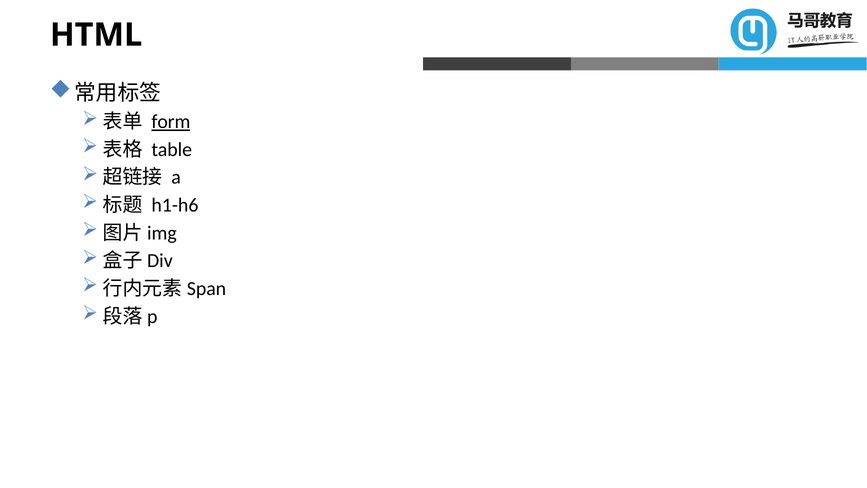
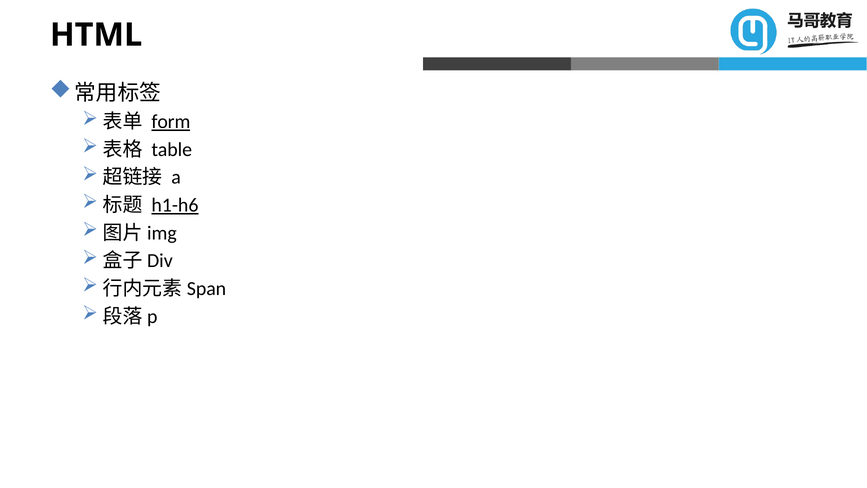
h1-h6 underline: none -> present (175, 205)
